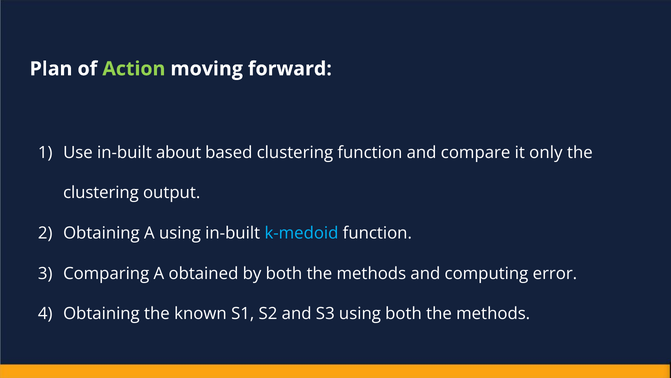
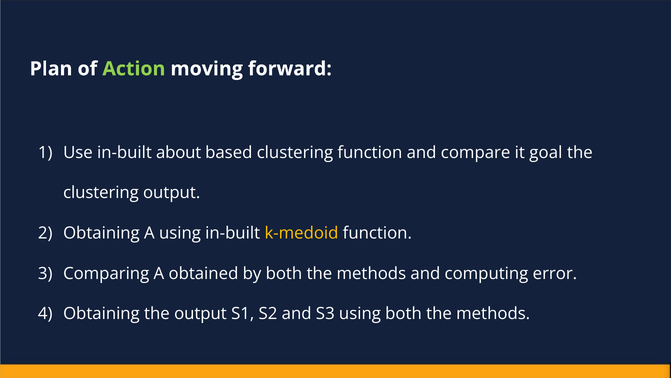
only: only -> goal (546, 152)
k-medoid colour: light blue -> yellow (301, 233)
the known: known -> output (200, 313)
